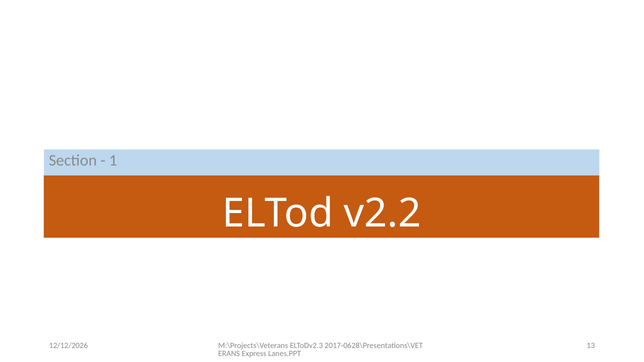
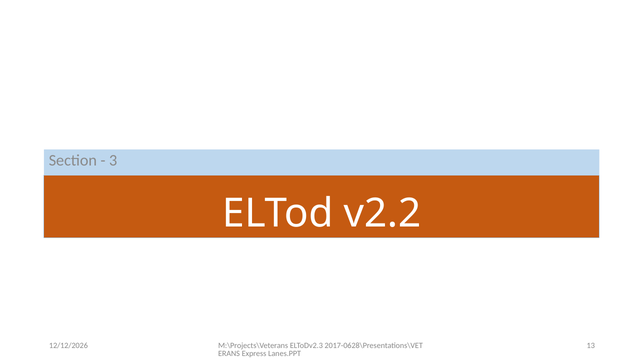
1: 1 -> 3 (113, 161)
